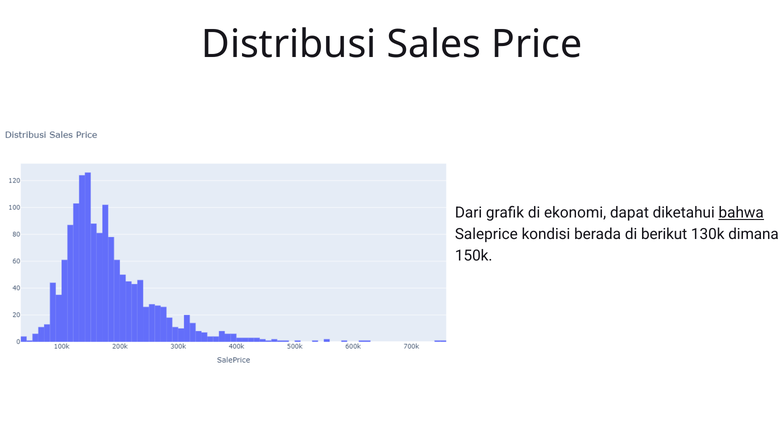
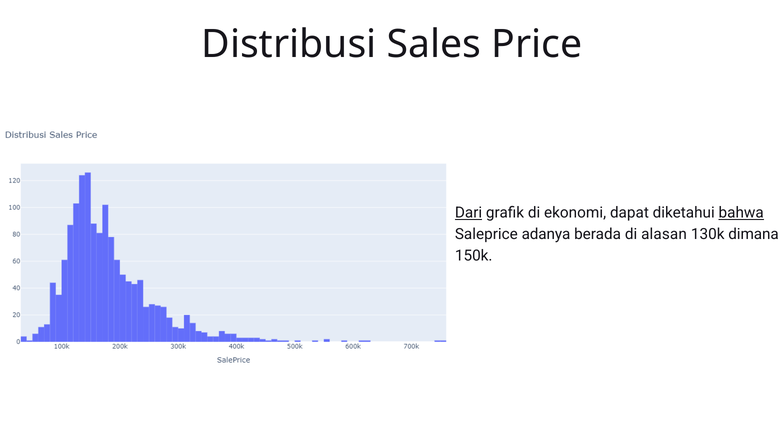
Dari underline: none -> present (469, 213)
kondisi: kondisi -> adanya (546, 234)
berikut: berikut -> alasan (664, 234)
